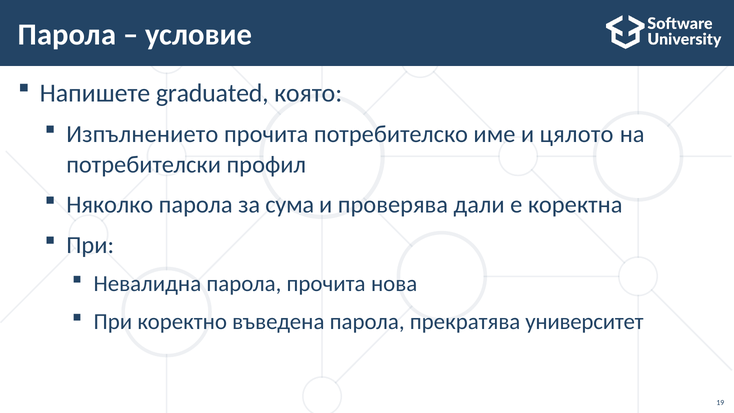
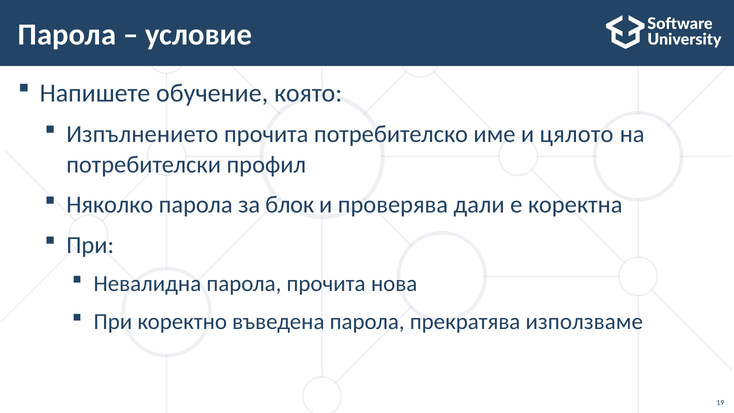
graduated: graduated -> обучение (212, 93)
сума: сума -> блок (290, 205)
университет: университет -> използваме (584, 322)
